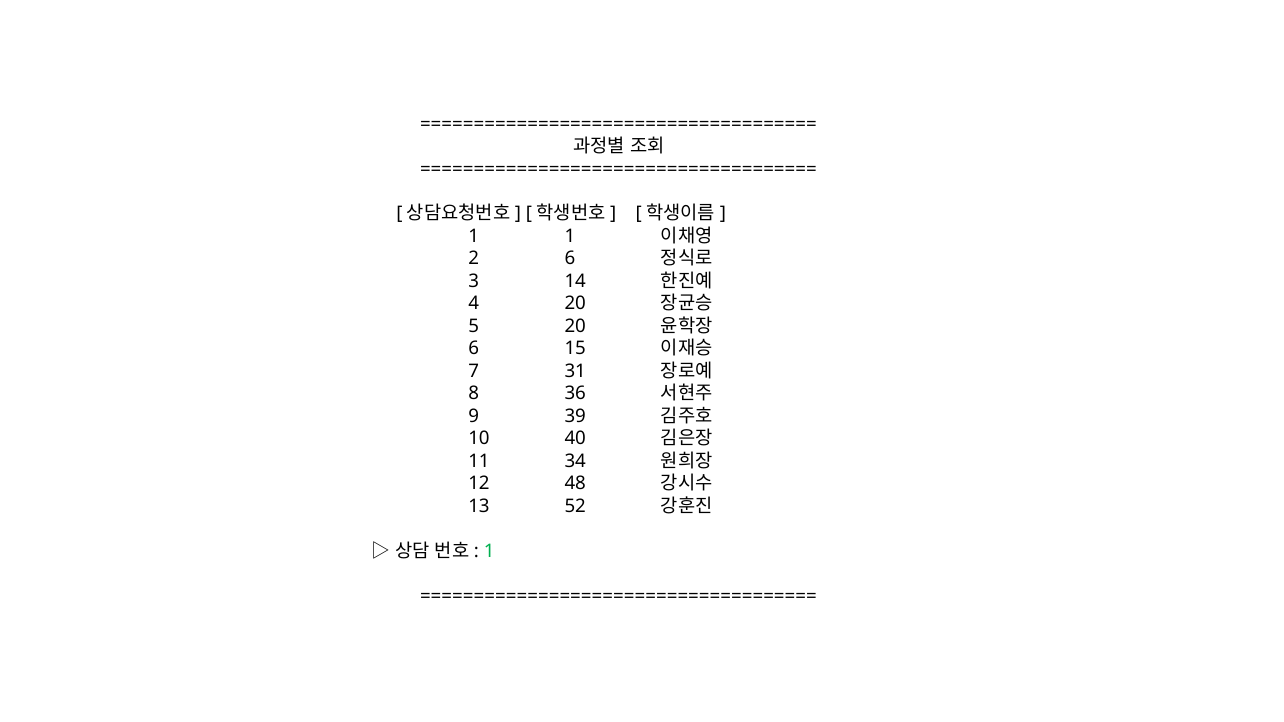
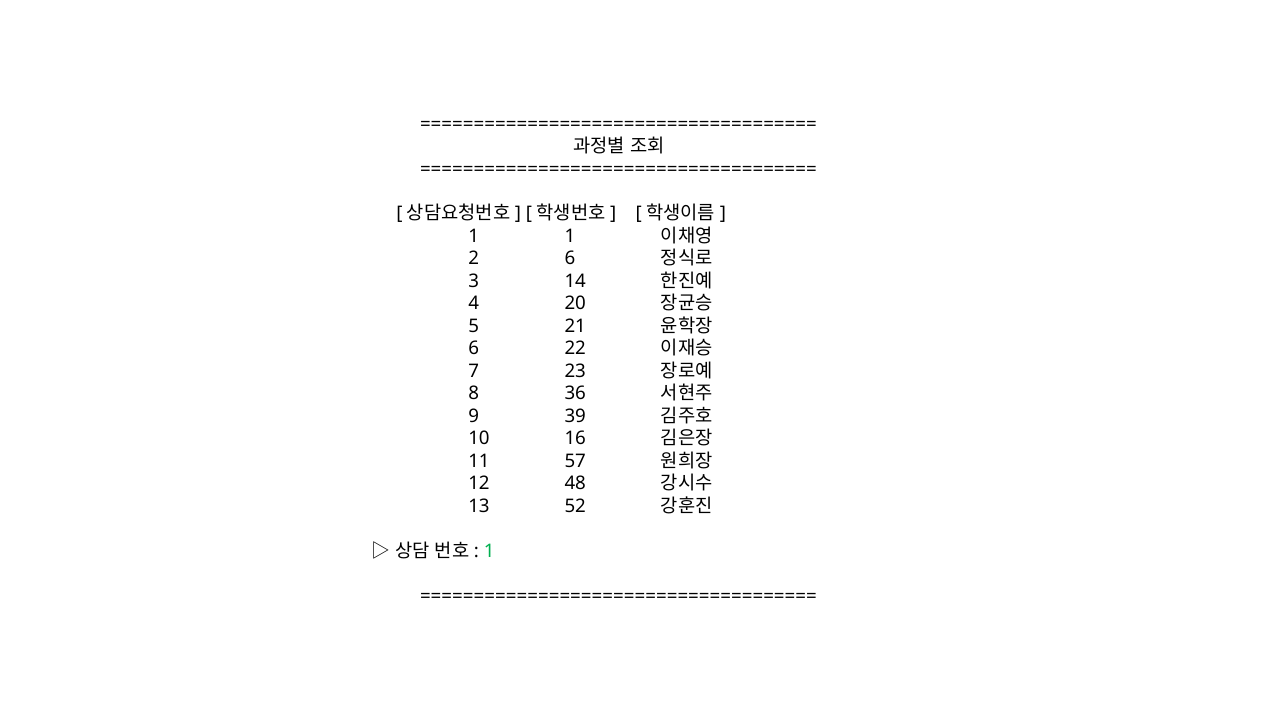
5 20: 20 -> 21 (575, 326)
15: 15 -> 22 (575, 349)
31: 31 -> 23 (575, 371)
40: 40 -> 16 (575, 439)
34: 34 -> 57 (575, 461)
